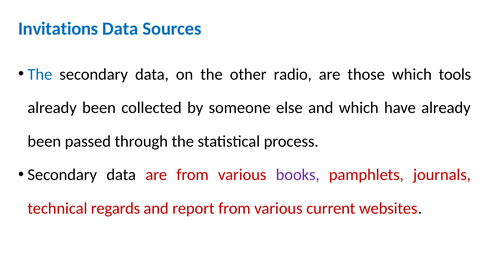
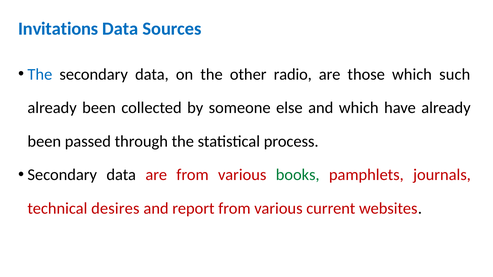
tools: tools -> such (455, 74)
books colour: purple -> green (298, 175)
regards: regards -> desires (115, 209)
